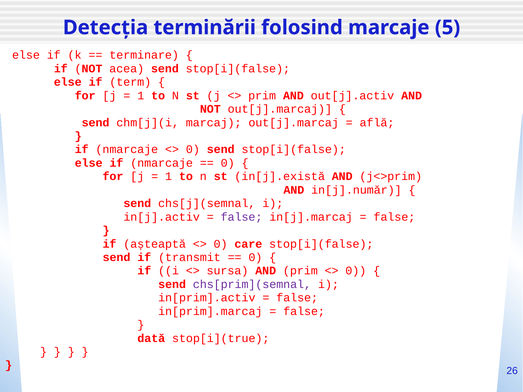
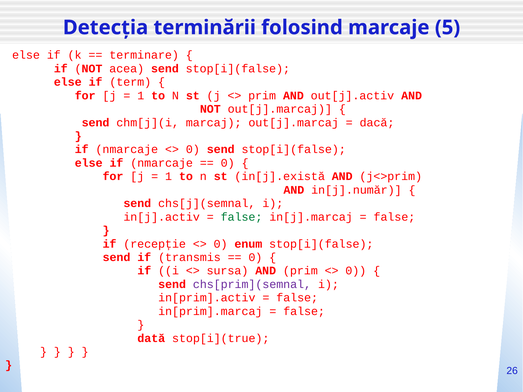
află: află -> dacă (377, 123)
false colour: purple -> green (242, 217)
așteaptă: așteaptă -> recepție (155, 244)
care: care -> enum (248, 244)
transmit: transmit -> transmis (189, 257)
